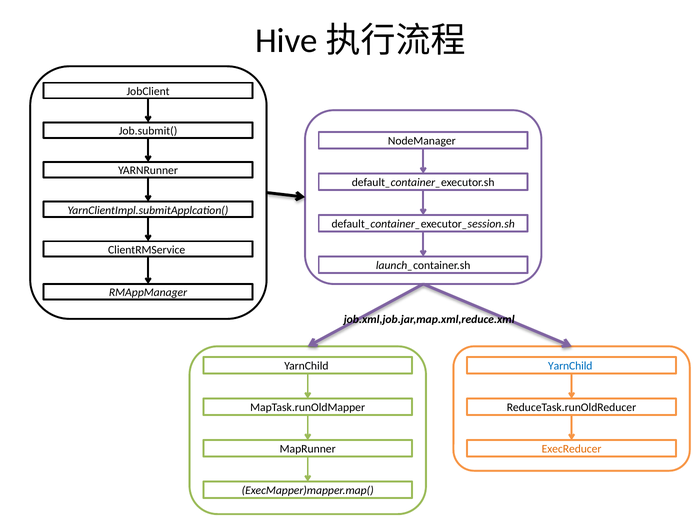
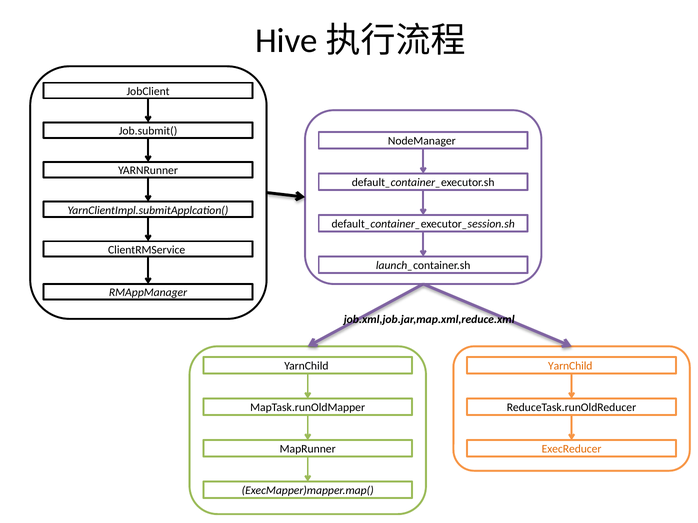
YarnChild colour: blue -> orange (570, 366)
